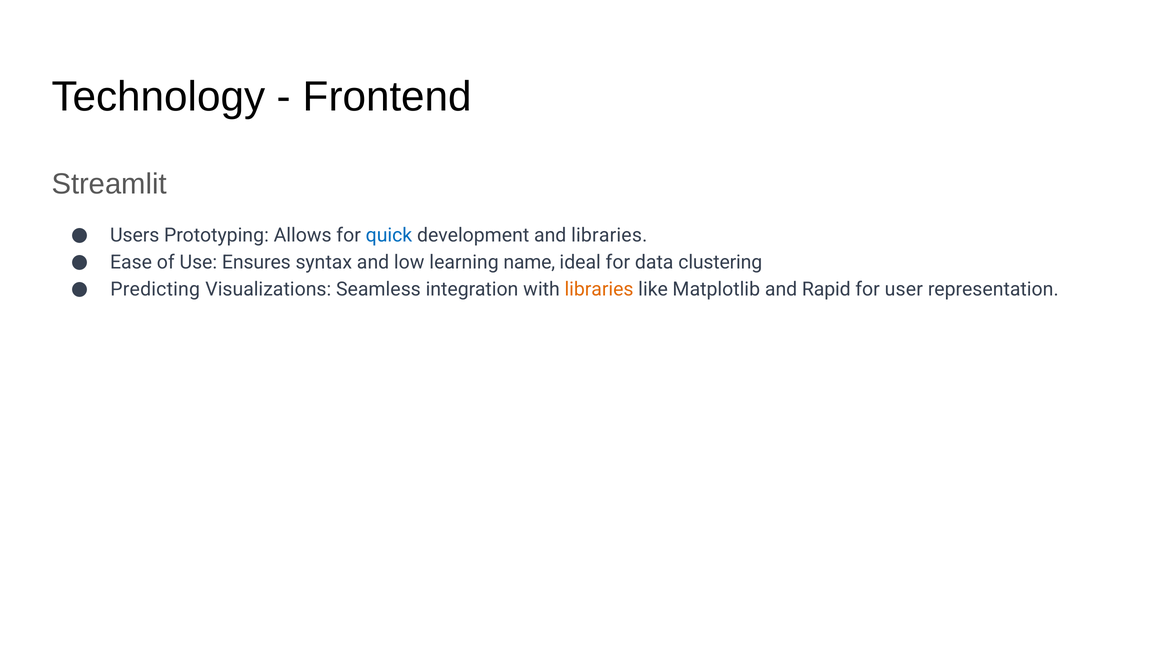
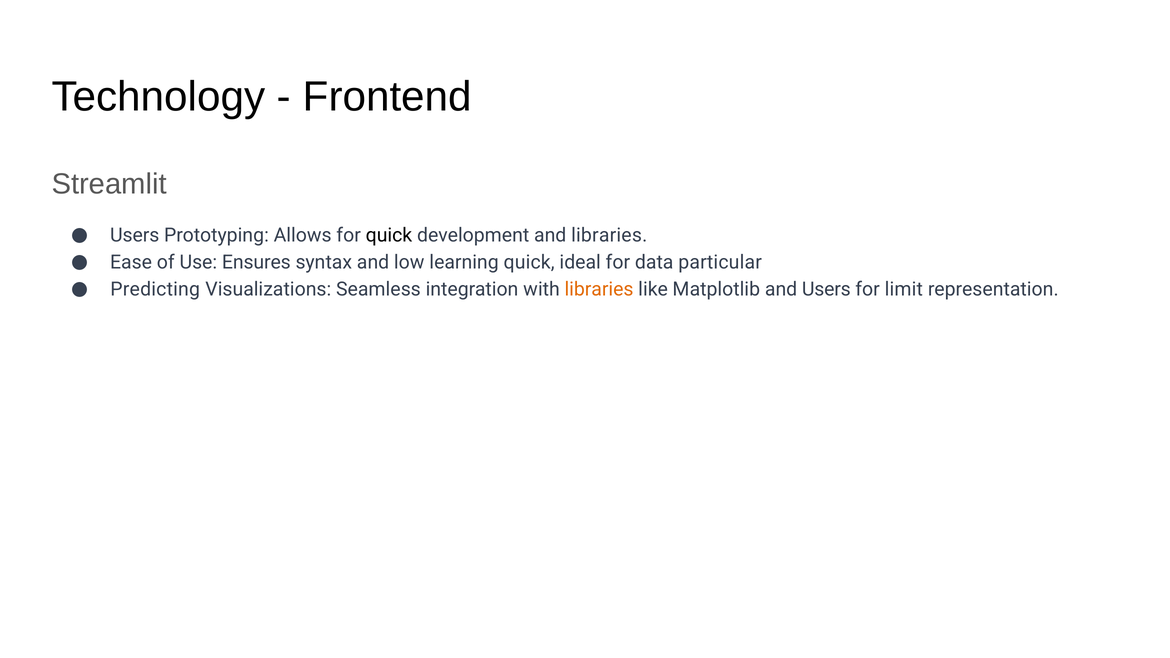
quick colour: blue -> black (389, 236)
learning name: name -> quick (529, 262)
clustering: clustering -> particular (720, 262)
and Rapid: Rapid -> Users (826, 289)
user: user -> limit (904, 289)
